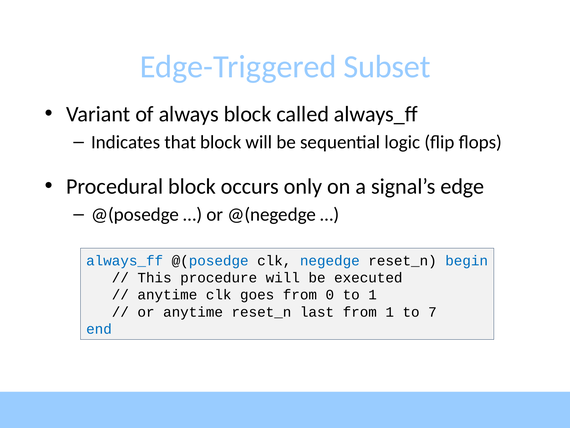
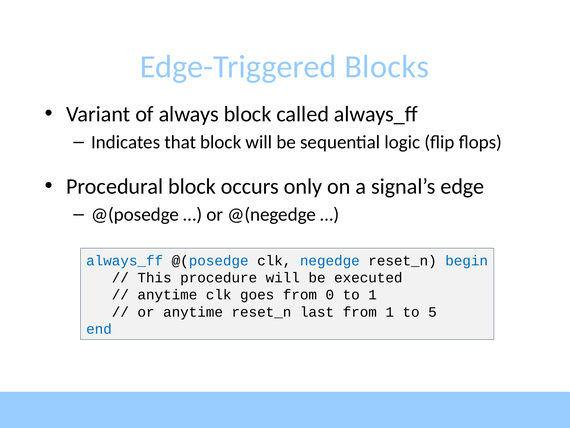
Subset: Subset -> Blocks (387, 67)
7: 7 -> 5 (432, 312)
